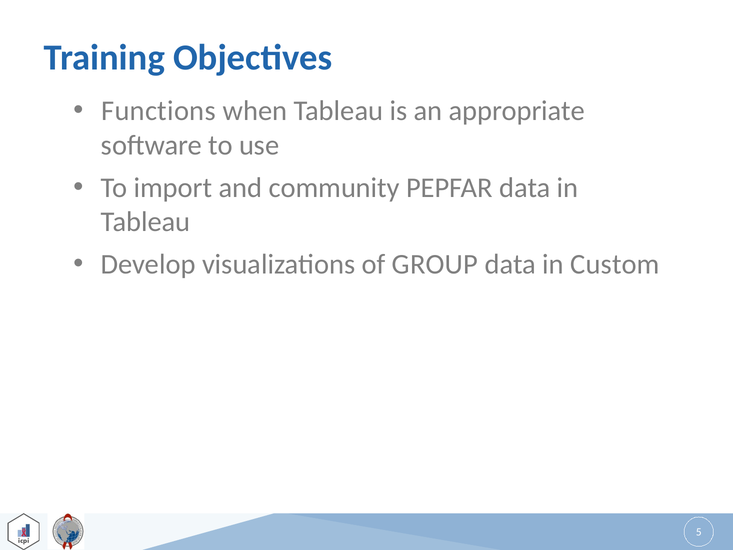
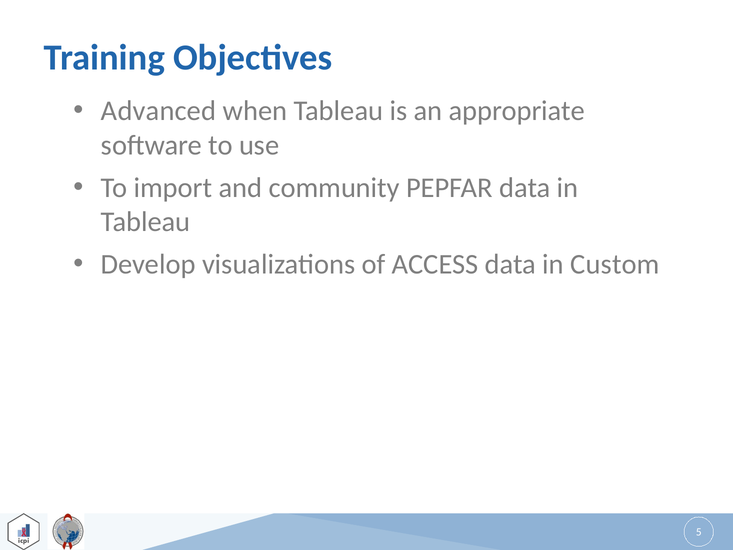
Functions: Functions -> Advanced (159, 111)
GROUP: GROUP -> ACCESS (435, 264)
